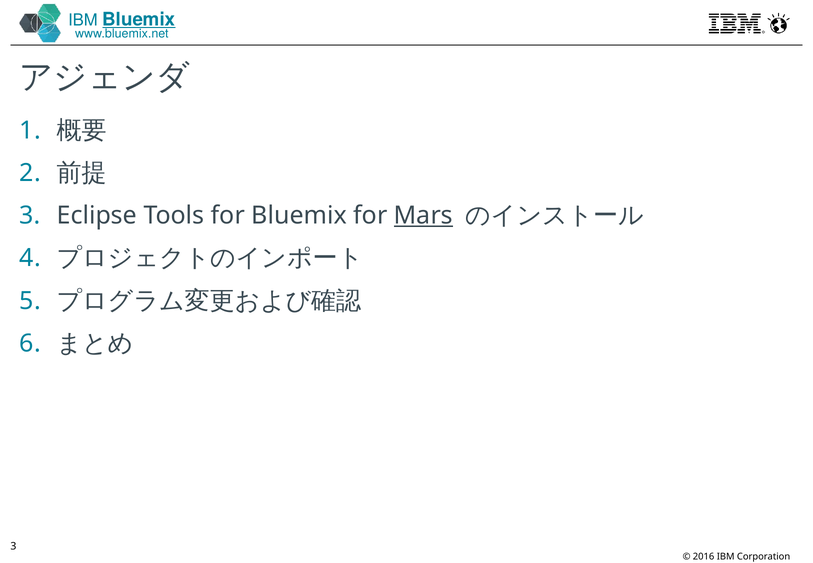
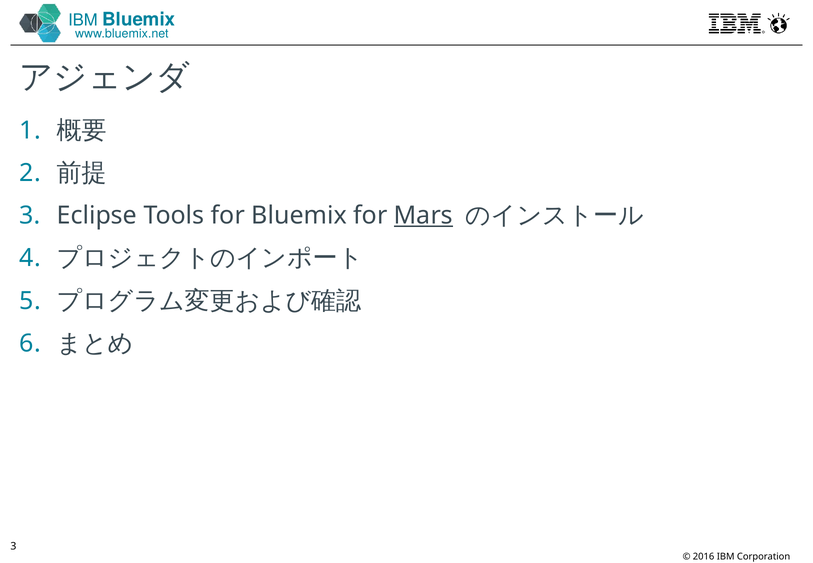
Bluemix underline: present -> none (139, 19)
